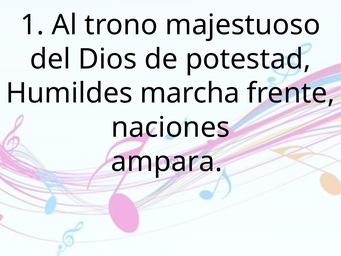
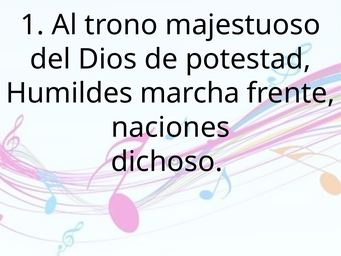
ampara: ampara -> dichoso (167, 161)
